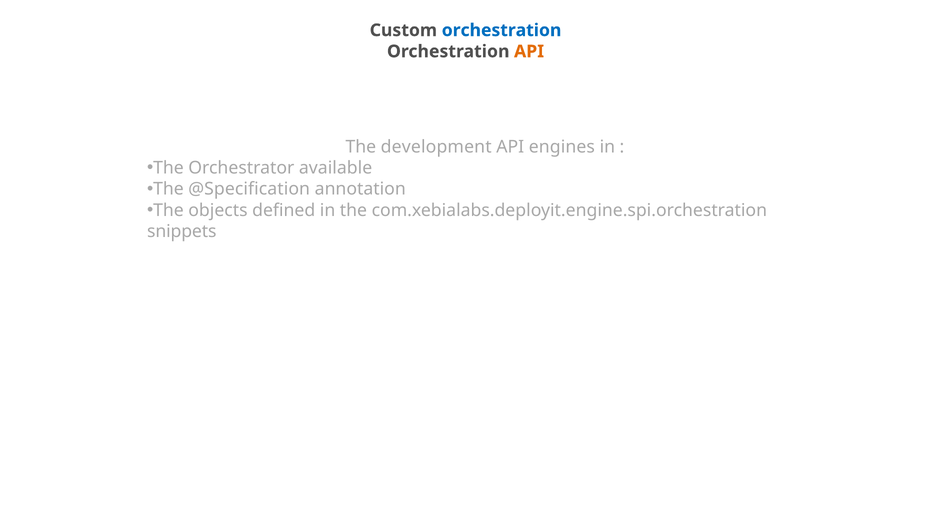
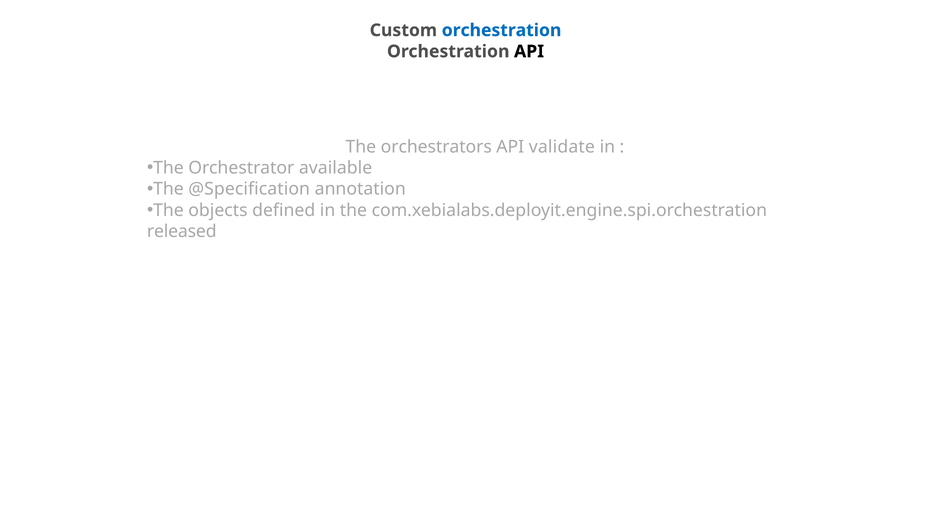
API colour: orange -> black (529, 51)
development: development -> orchestrators (436, 147)
engines: engines -> validate (562, 147)
snippets: snippets -> released (182, 232)
